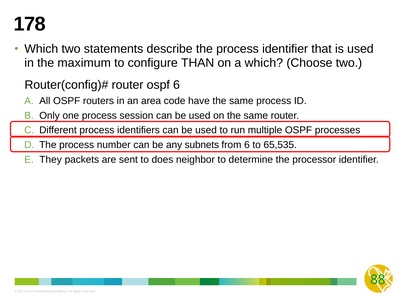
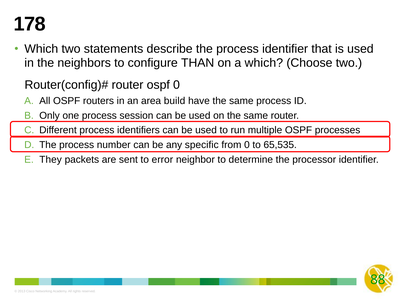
maximum: maximum -> neighbors (84, 63)
ospf 6: 6 -> 0 (176, 85)
code: code -> build (175, 101)
subnets: subnets -> specific (202, 145)
from 6: 6 -> 0 (247, 145)
does: does -> error (162, 160)
